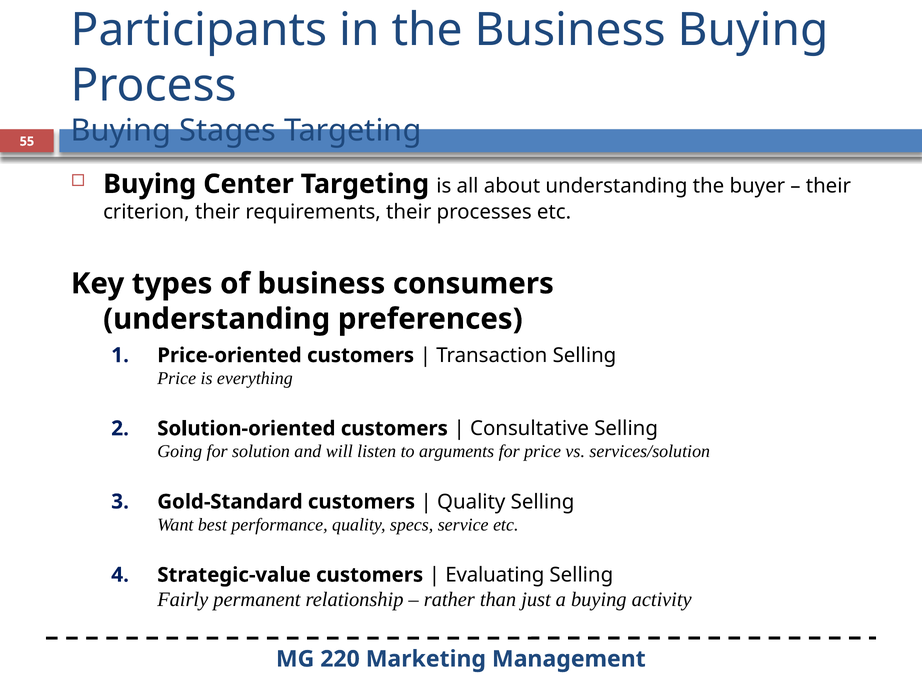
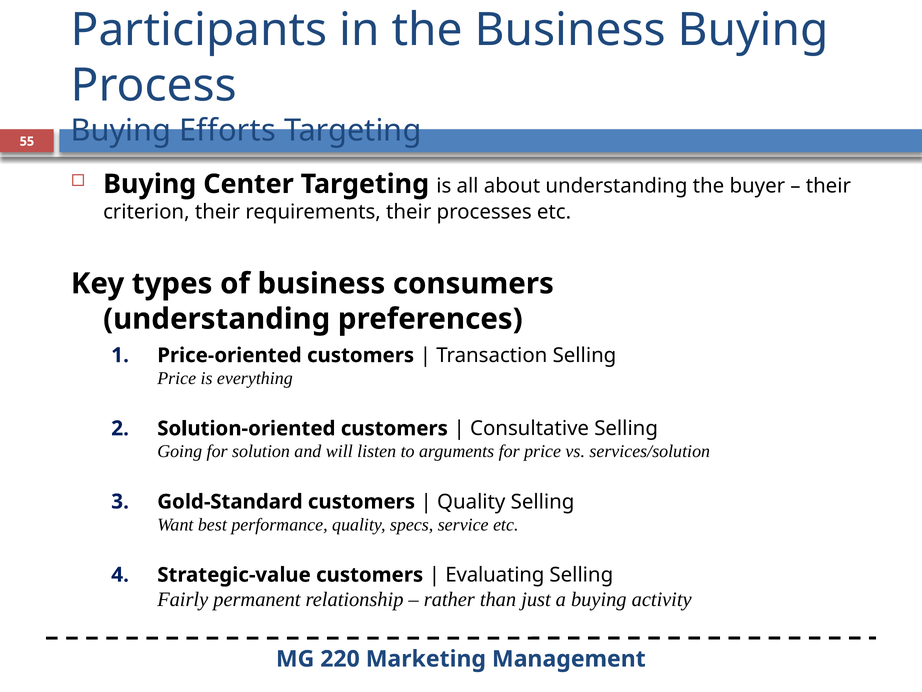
Stages: Stages -> Efforts (227, 130)
